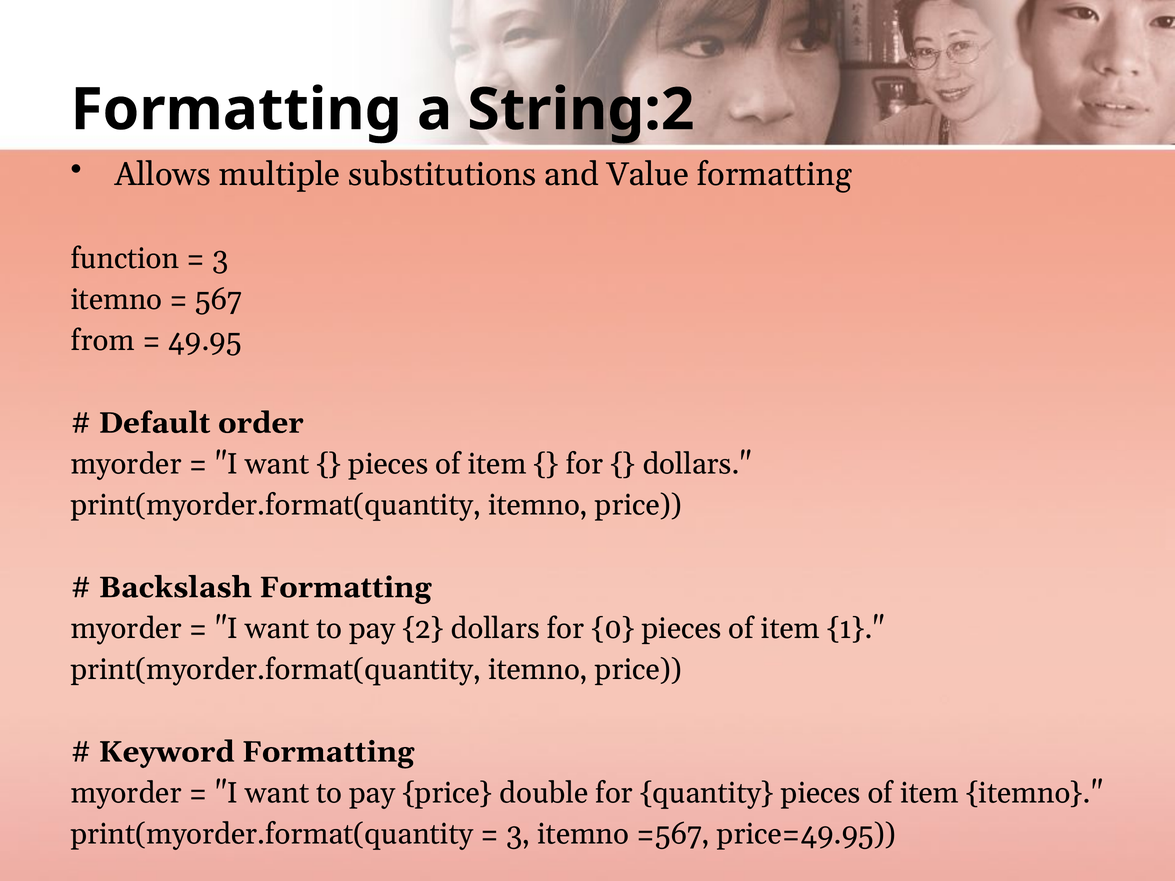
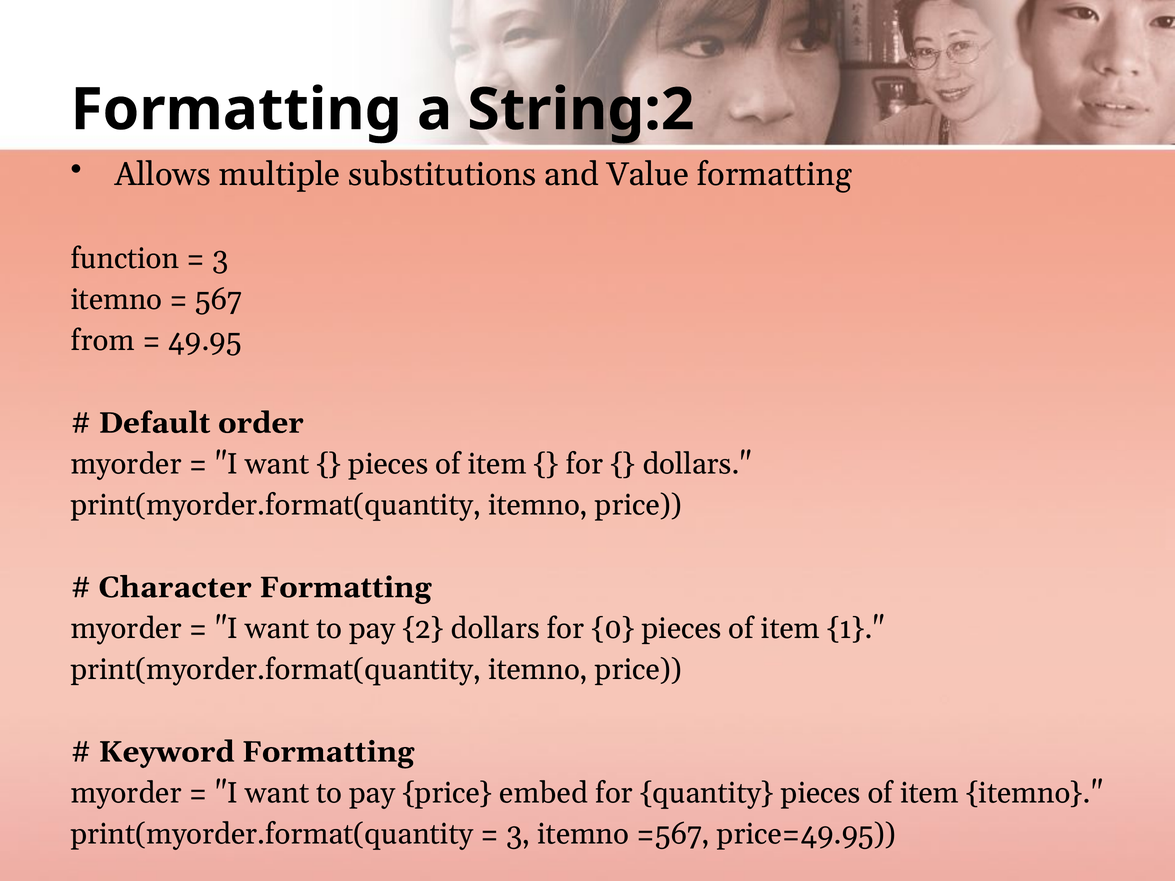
Backslash: Backslash -> Character (175, 588)
double: double -> embed (544, 793)
